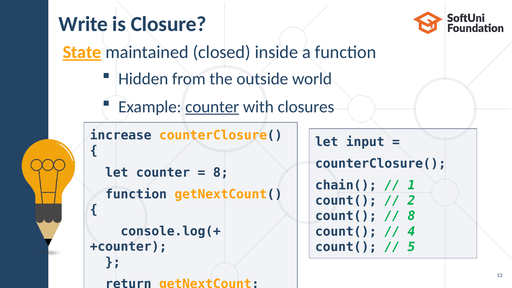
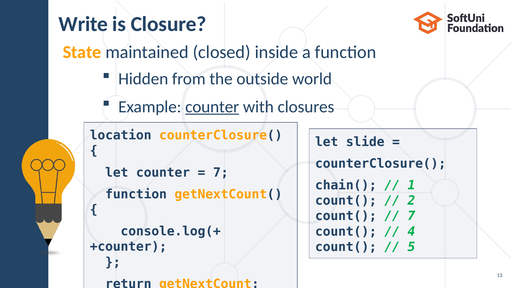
State underline: present -> none (82, 52)
increase: increase -> location (121, 135)
input: input -> slide (365, 142)
8: 8 -> 7 (221, 173)
8: 8 -> 7 (411, 216)
